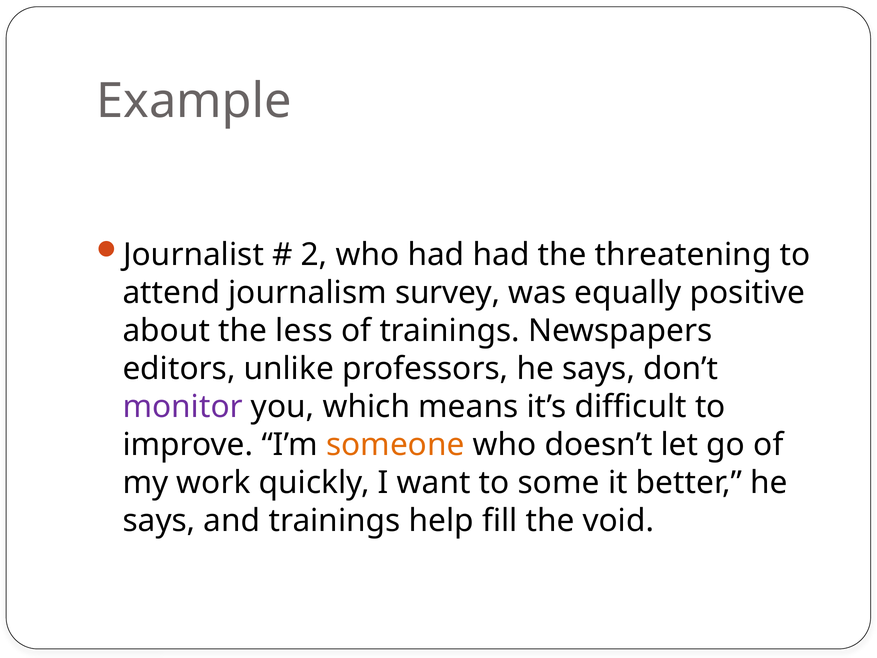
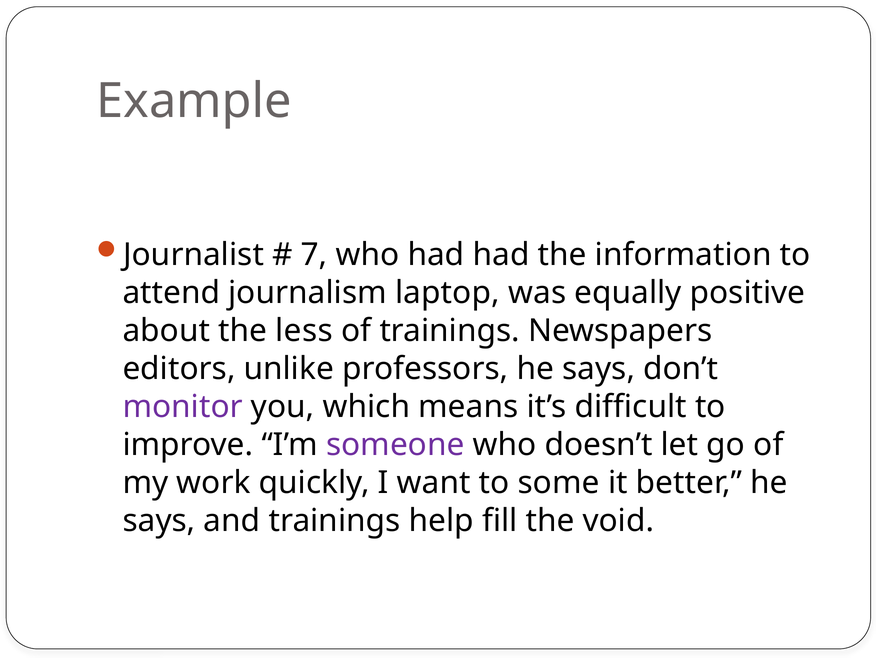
2: 2 -> 7 (314, 255)
threatening: threatening -> information (683, 255)
survey: survey -> laptop (447, 292)
someone colour: orange -> purple (395, 444)
